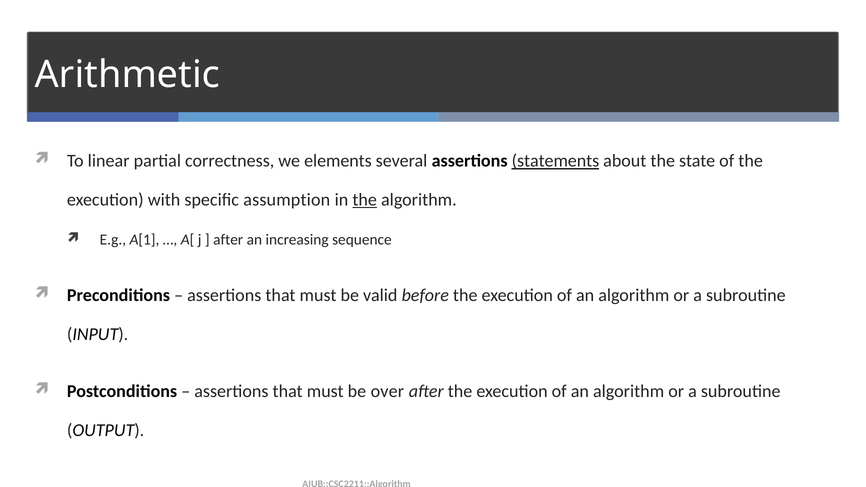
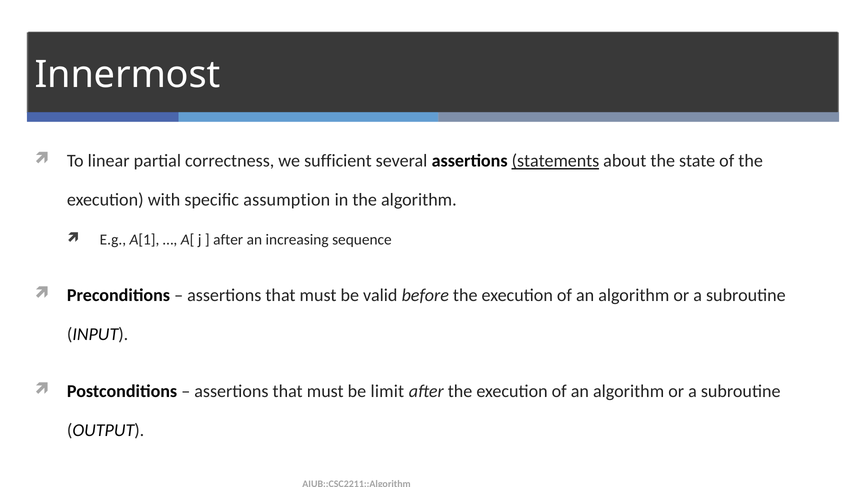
Arithmetic: Arithmetic -> Innermost (127, 75)
elements: elements -> sufficient (338, 161)
the underline: present -> none (365, 200)
over: over -> limit (387, 392)
